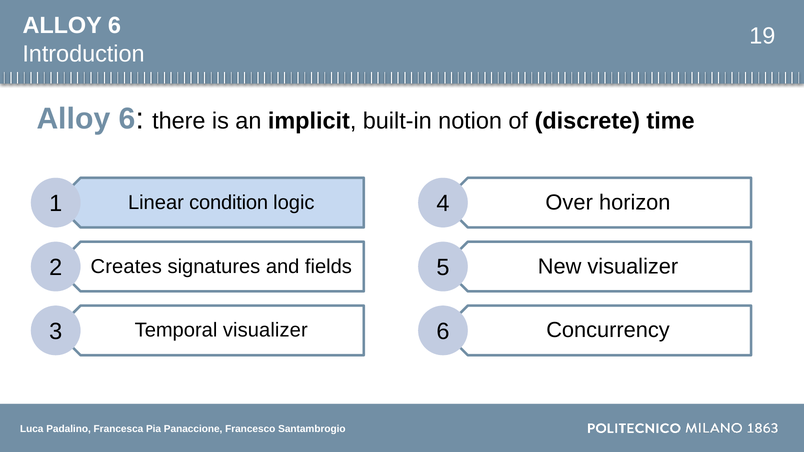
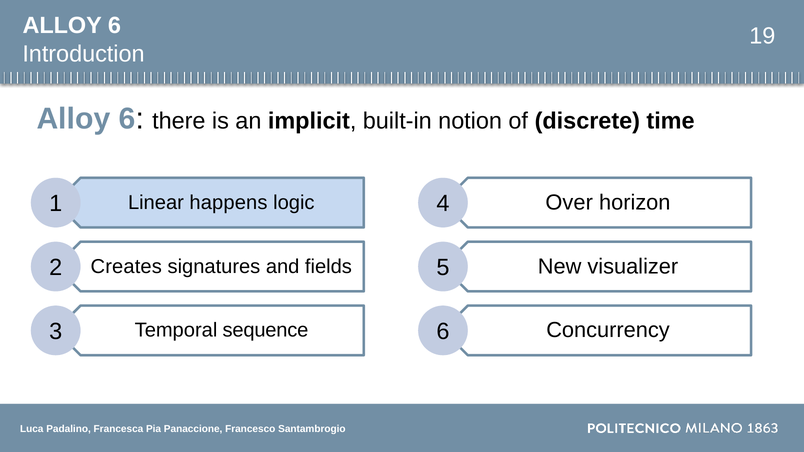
condition: condition -> happens (228, 203)
Temporal visualizer: visualizer -> sequence (265, 330)
